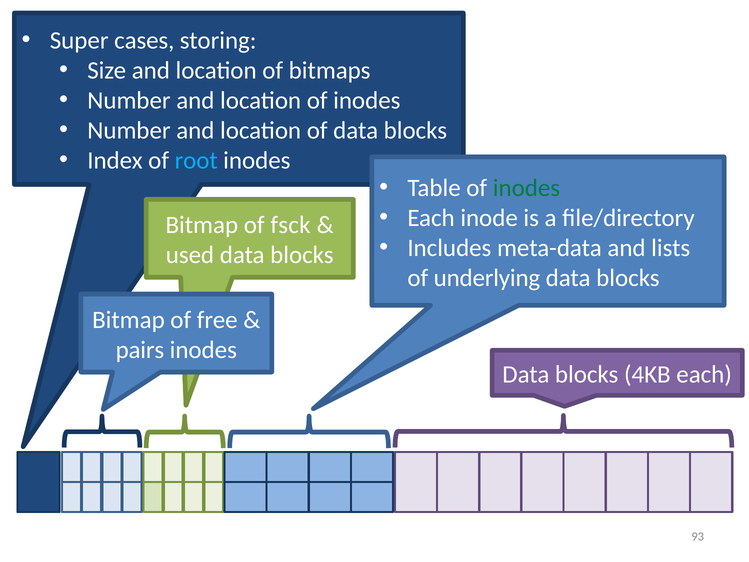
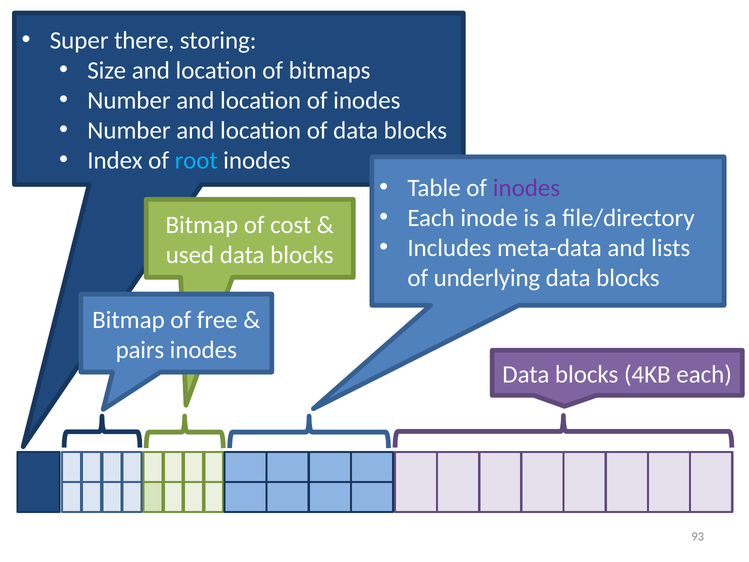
cases: cases -> there (144, 41)
inodes colour: green -> purple (526, 188)
fsck: fsck -> cost (291, 225)
